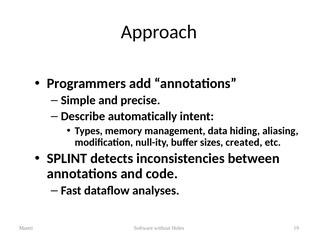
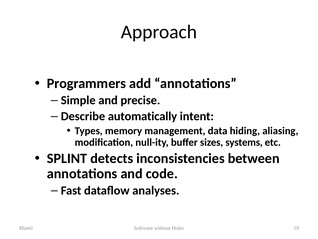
created: created -> systems (244, 142)
